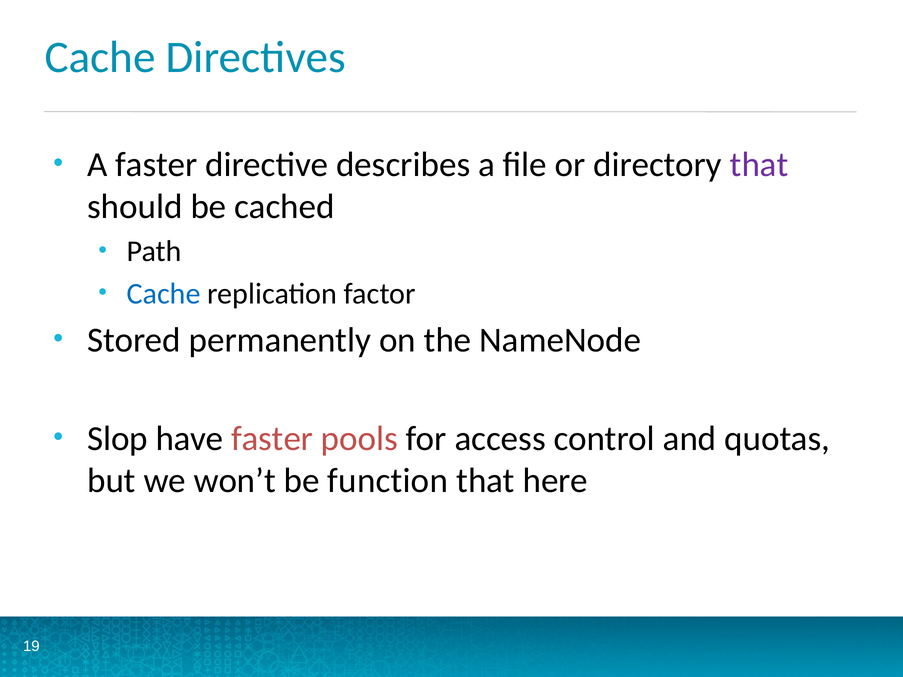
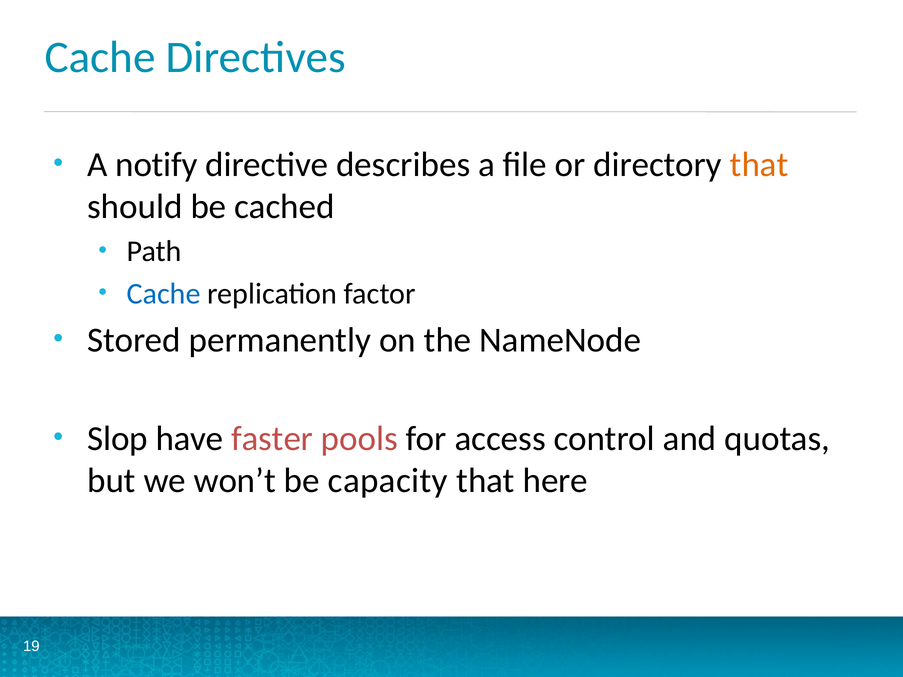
A faster: faster -> notify (156, 165)
that colour: purple -> orange (759, 165)
function: function -> capacity (388, 481)
